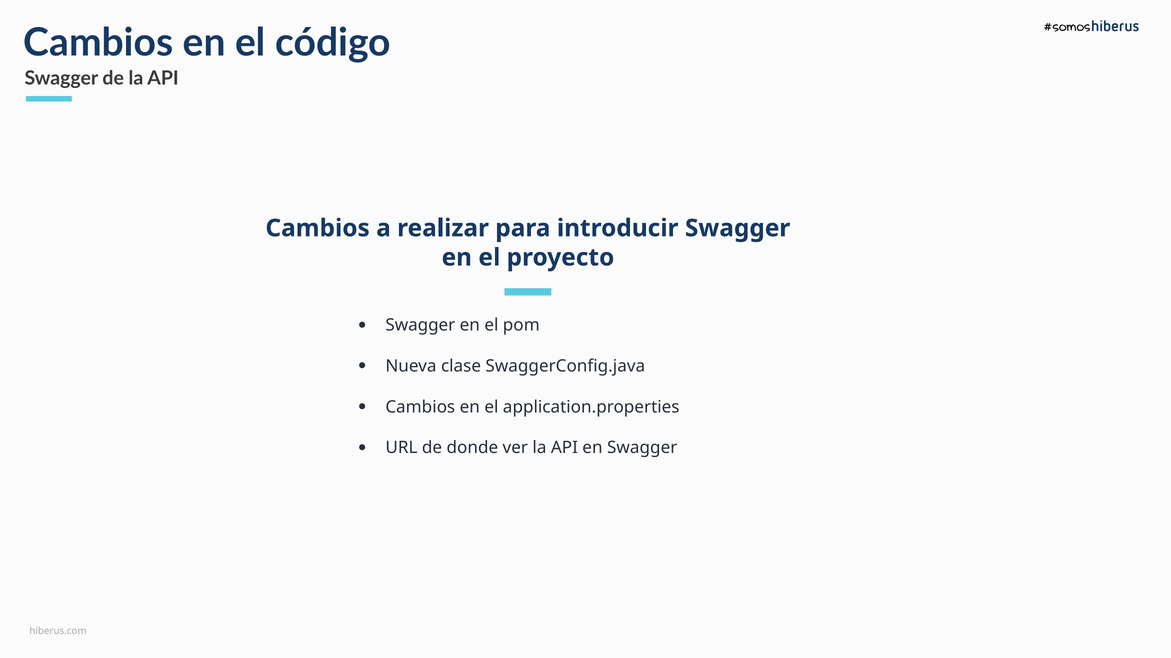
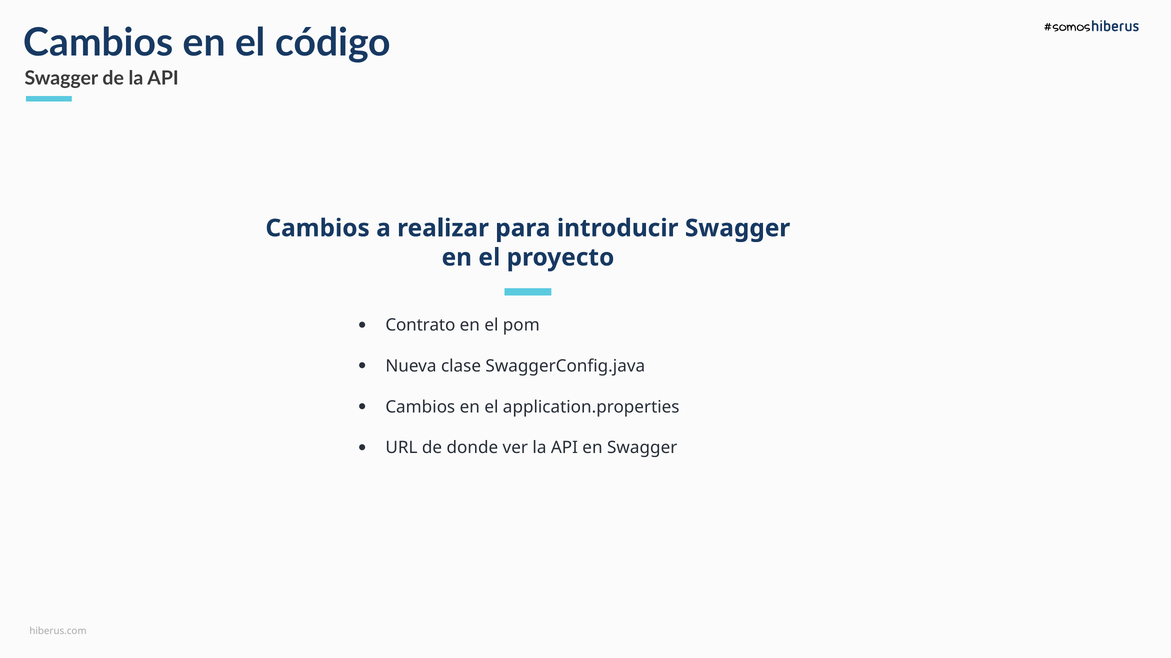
Swagger: Swagger -> Contrato (420, 325)
